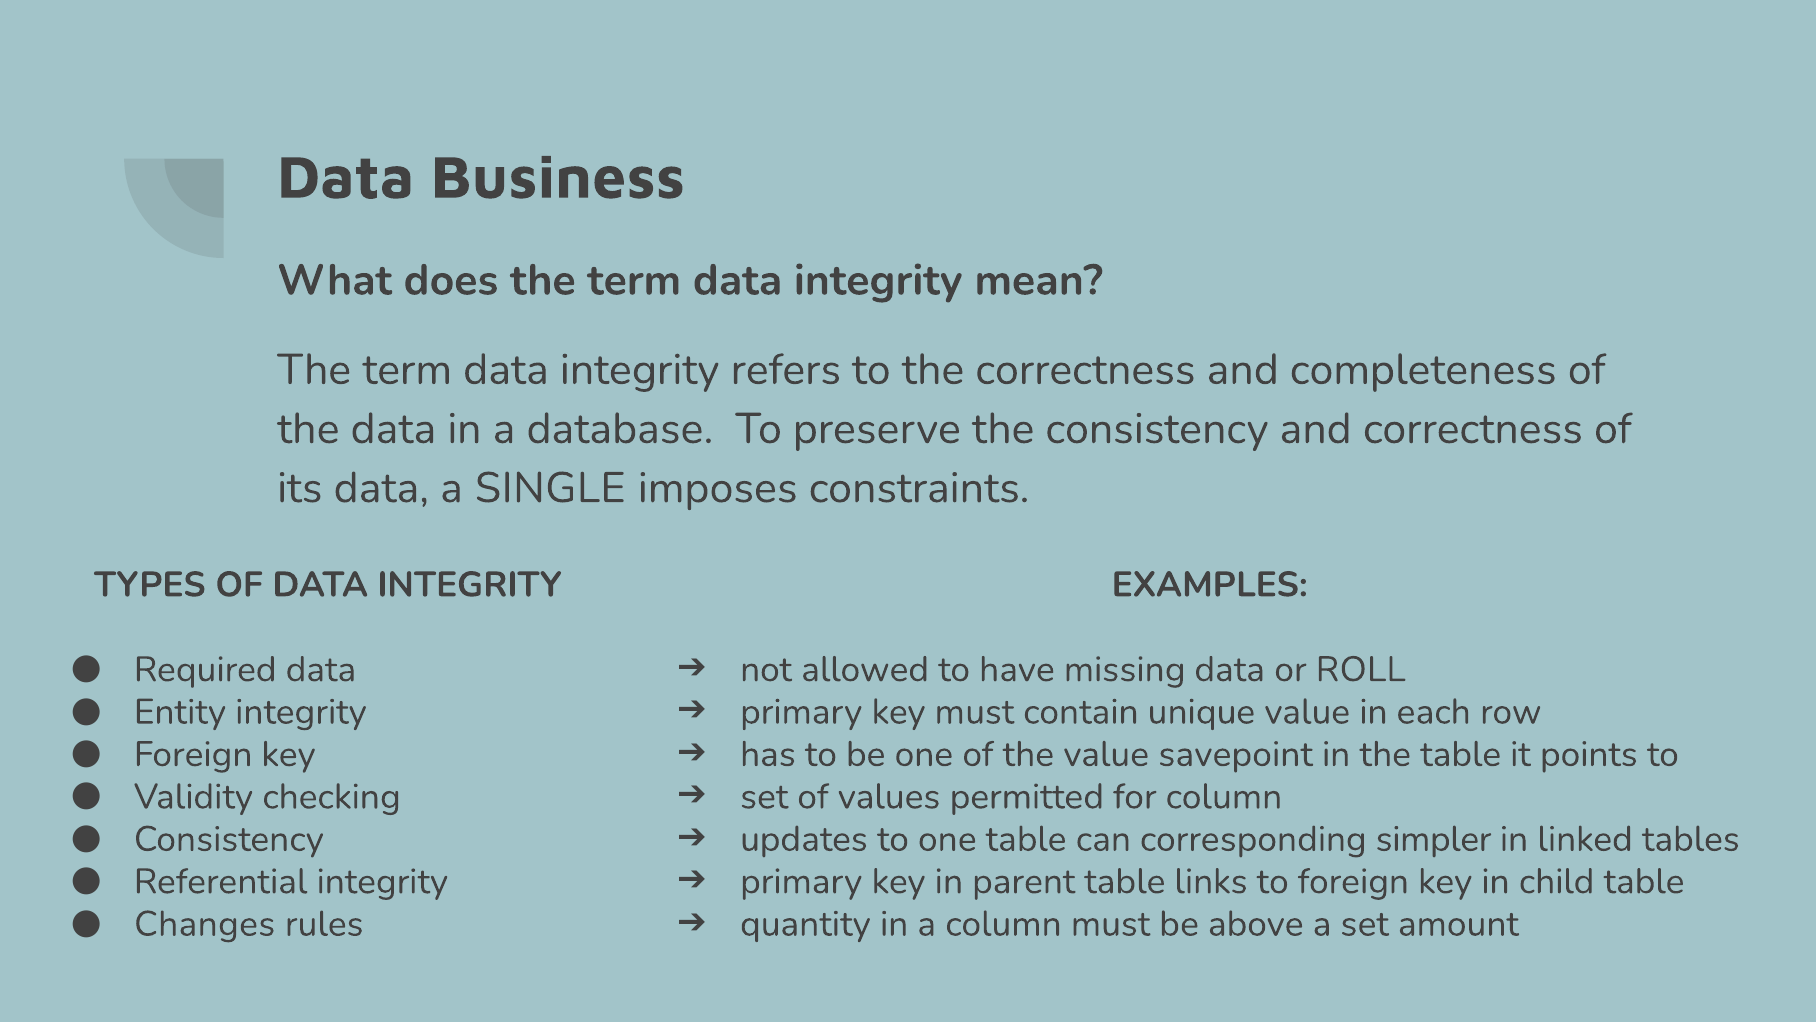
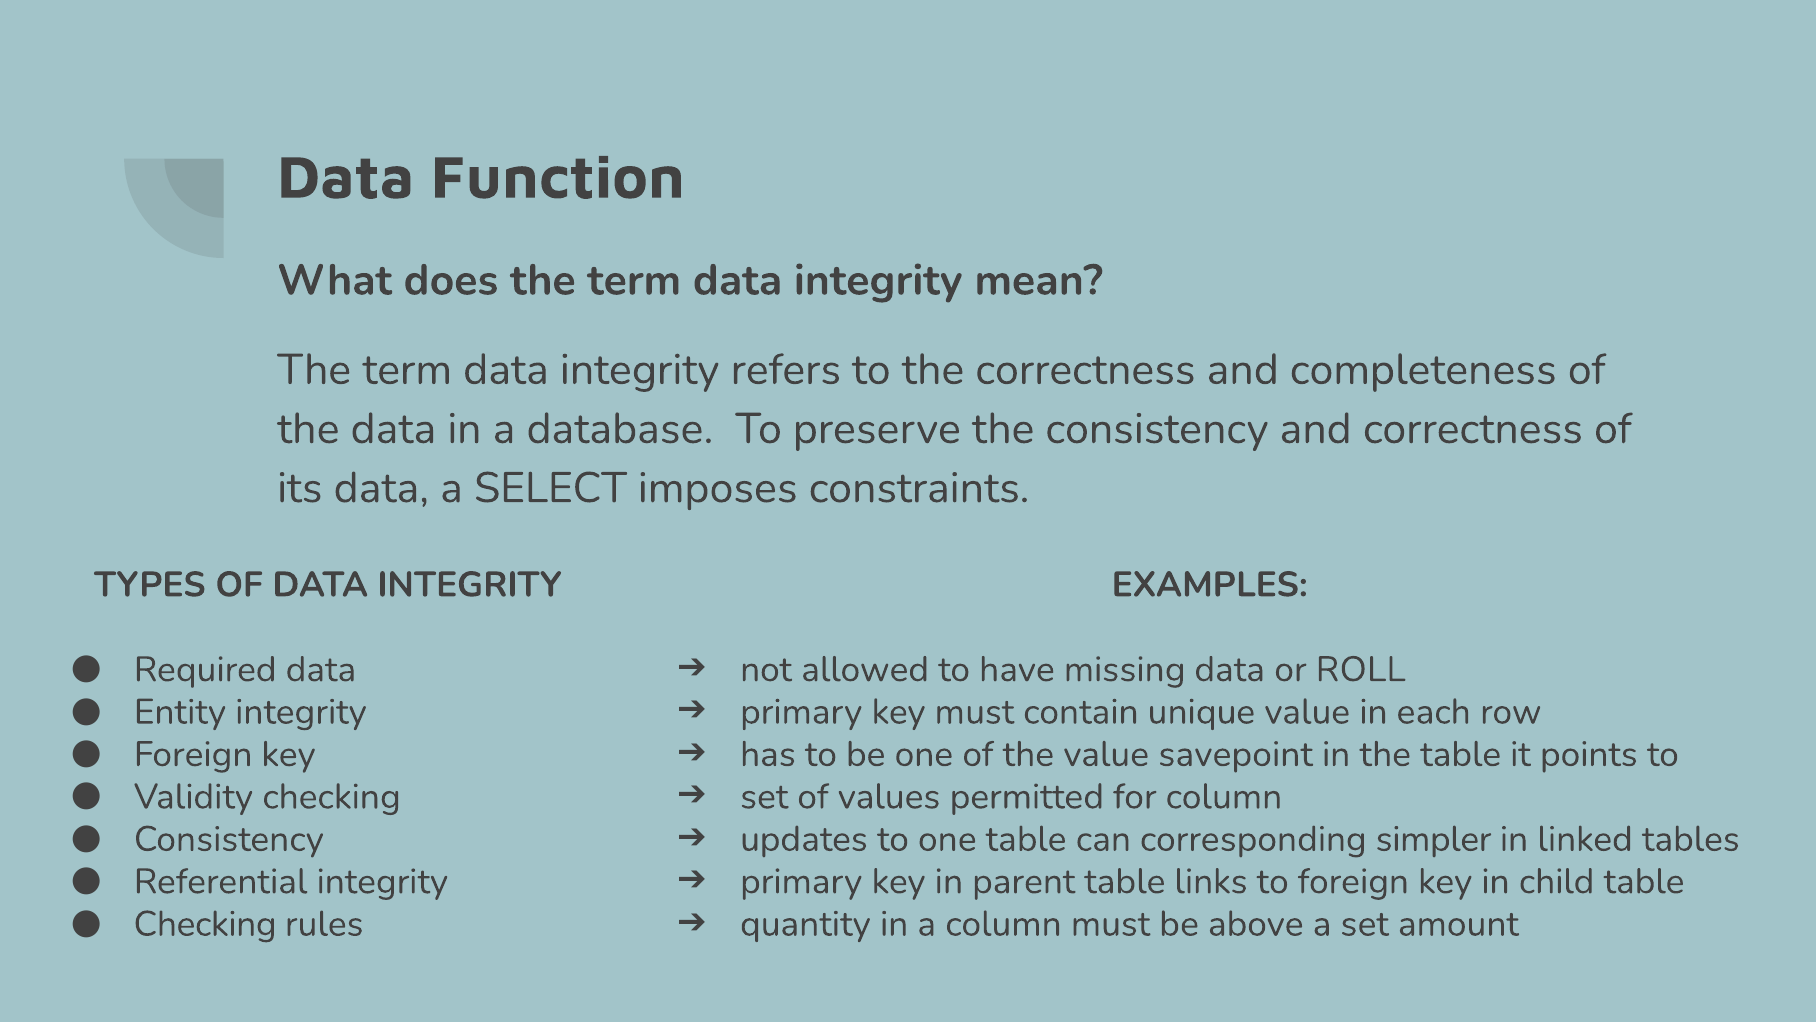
Business: Business -> Function (558, 178)
SINGLE: SINGLE -> SELECT (550, 488)
Changes: Changes -> Checking (205, 924)
